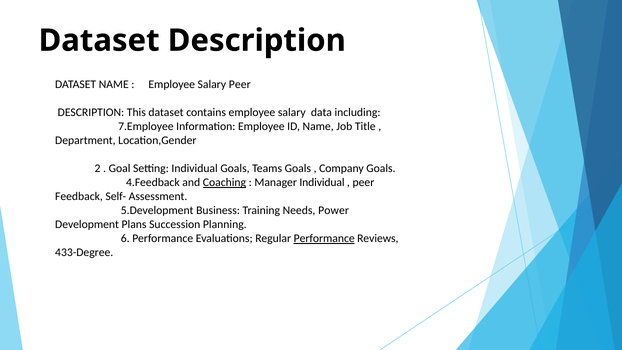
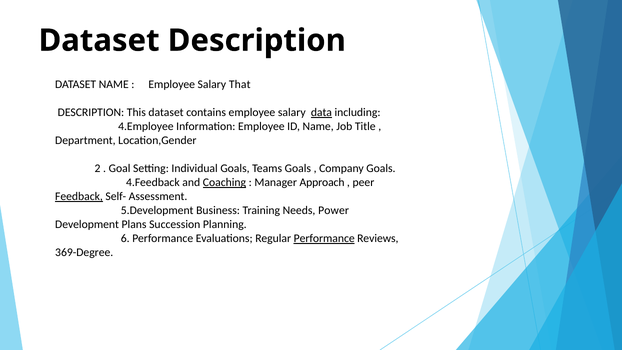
Salary Peer: Peer -> That (240, 85)
data underline: none -> present (321, 113)
7.Employee: 7.Employee -> 4.Employee (146, 127)
Manager Individual: Individual -> Approach (322, 183)
Feedback underline: none -> present (79, 197)
433-Degree: 433-Degree -> 369-Degree (84, 252)
